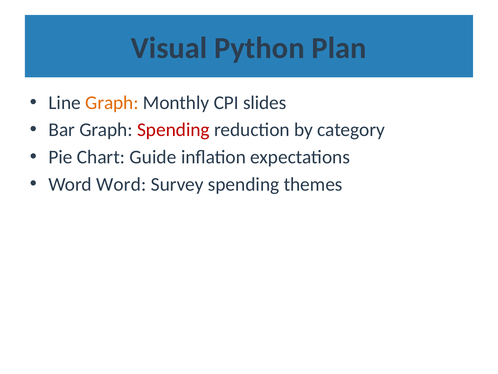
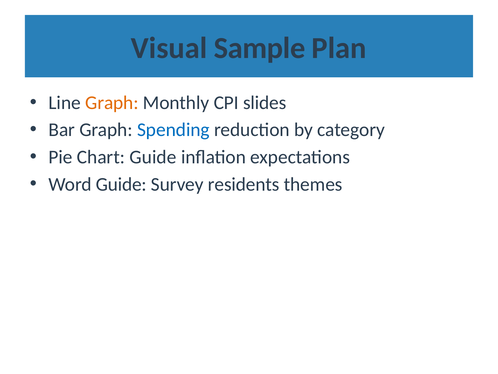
Python: Python -> Sample (260, 48)
Spending colour: red -> blue (173, 130)
Word Word: Word -> Guide (121, 184)
Survey spending: spending -> residents (244, 184)
